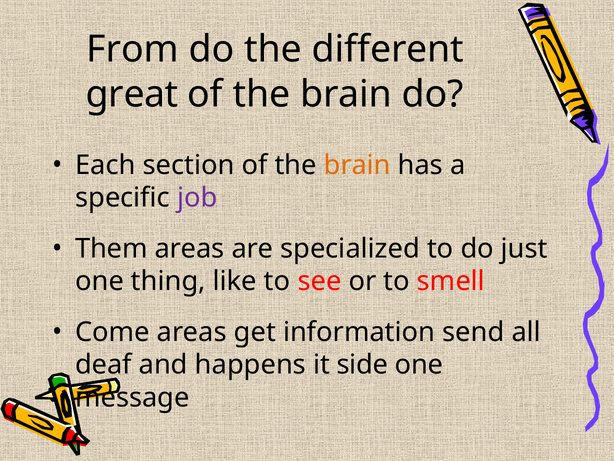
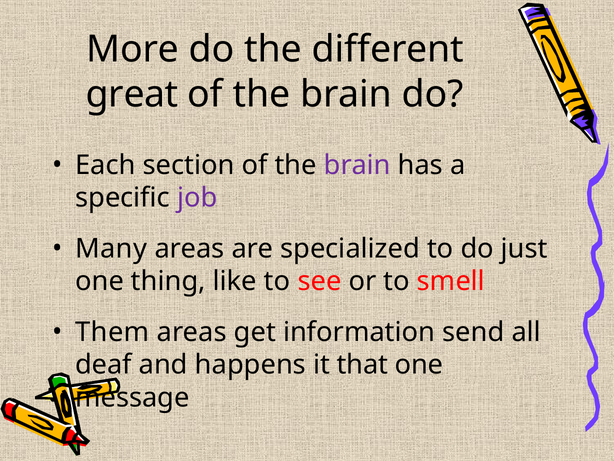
From: From -> More (133, 49)
brain colour: orange -> purple (357, 165)
Them: Them -> Many (111, 248)
Come: Come -> Them (112, 332)
side: side -> that (362, 365)
